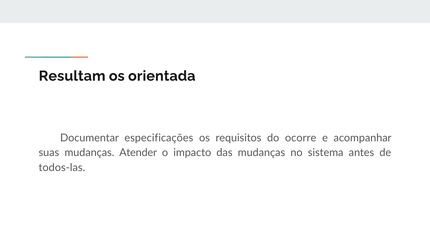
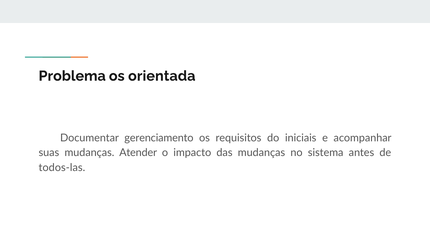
Resultam: Resultam -> Problema (72, 76)
especificações: especificações -> gerenciamento (159, 138)
ocorre: ocorre -> iniciais (301, 138)
